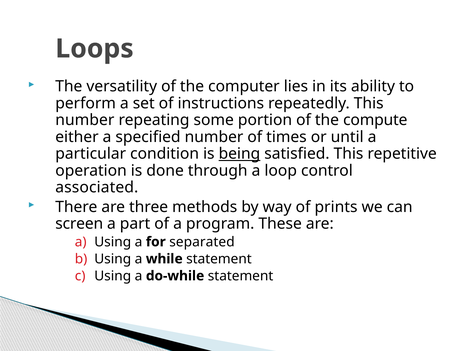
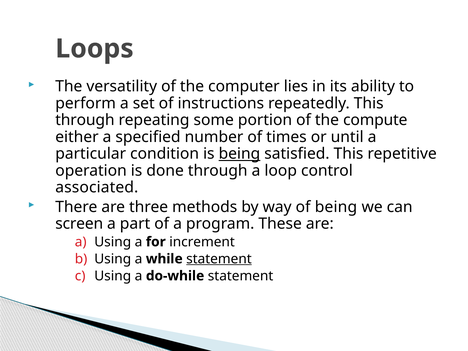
number: number -> through (85, 120)
of prints: prints -> being (336, 207)
separated: separated -> increment (202, 242)
statement underline: none -> present (219, 259)
